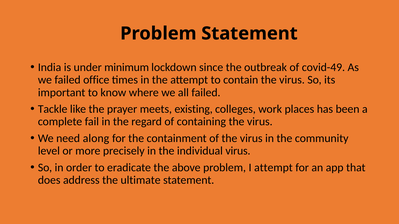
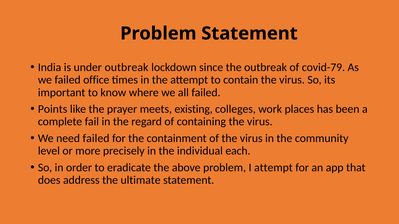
under minimum: minimum -> outbreak (127, 67)
covid-49: covid-49 -> covid-79 (323, 67)
Tackle: Tackle -> Points (53, 109)
need along: along -> failed (96, 139)
individual virus: virus -> each (238, 151)
